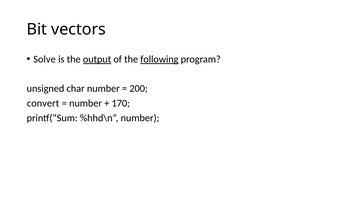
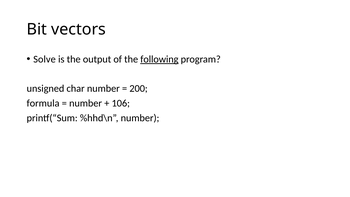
output underline: present -> none (97, 59)
convert: convert -> formula (43, 103)
170: 170 -> 106 (121, 103)
